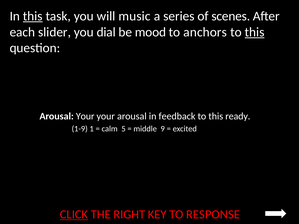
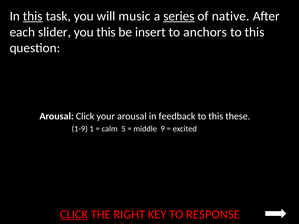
series underline: none -> present (179, 16)
scenes: scenes -> native (231, 16)
you dial: dial -> this (106, 32)
mood: mood -> insert (150, 32)
this underline: present -> none (255, 32)
Arousal Your: Your -> Click (85, 116)
ready: ready -> these (238, 116)
